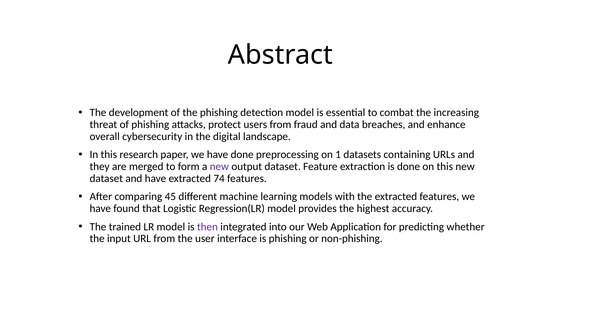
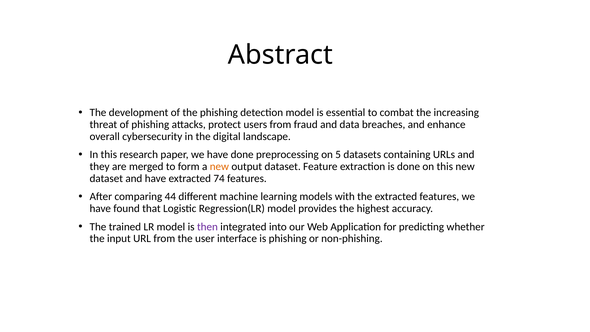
1: 1 -> 5 (338, 155)
new colour: purple -> orange (219, 167)
45: 45 -> 44 (170, 197)
